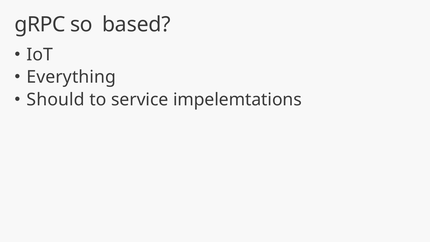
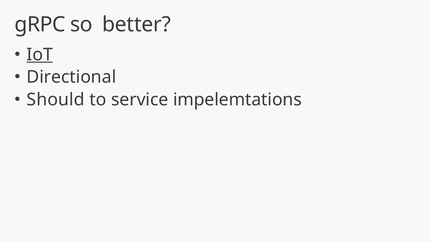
based: based -> better (136, 25)
IoT underline: none -> present (40, 55)
Everything: Everything -> Directional (71, 77)
